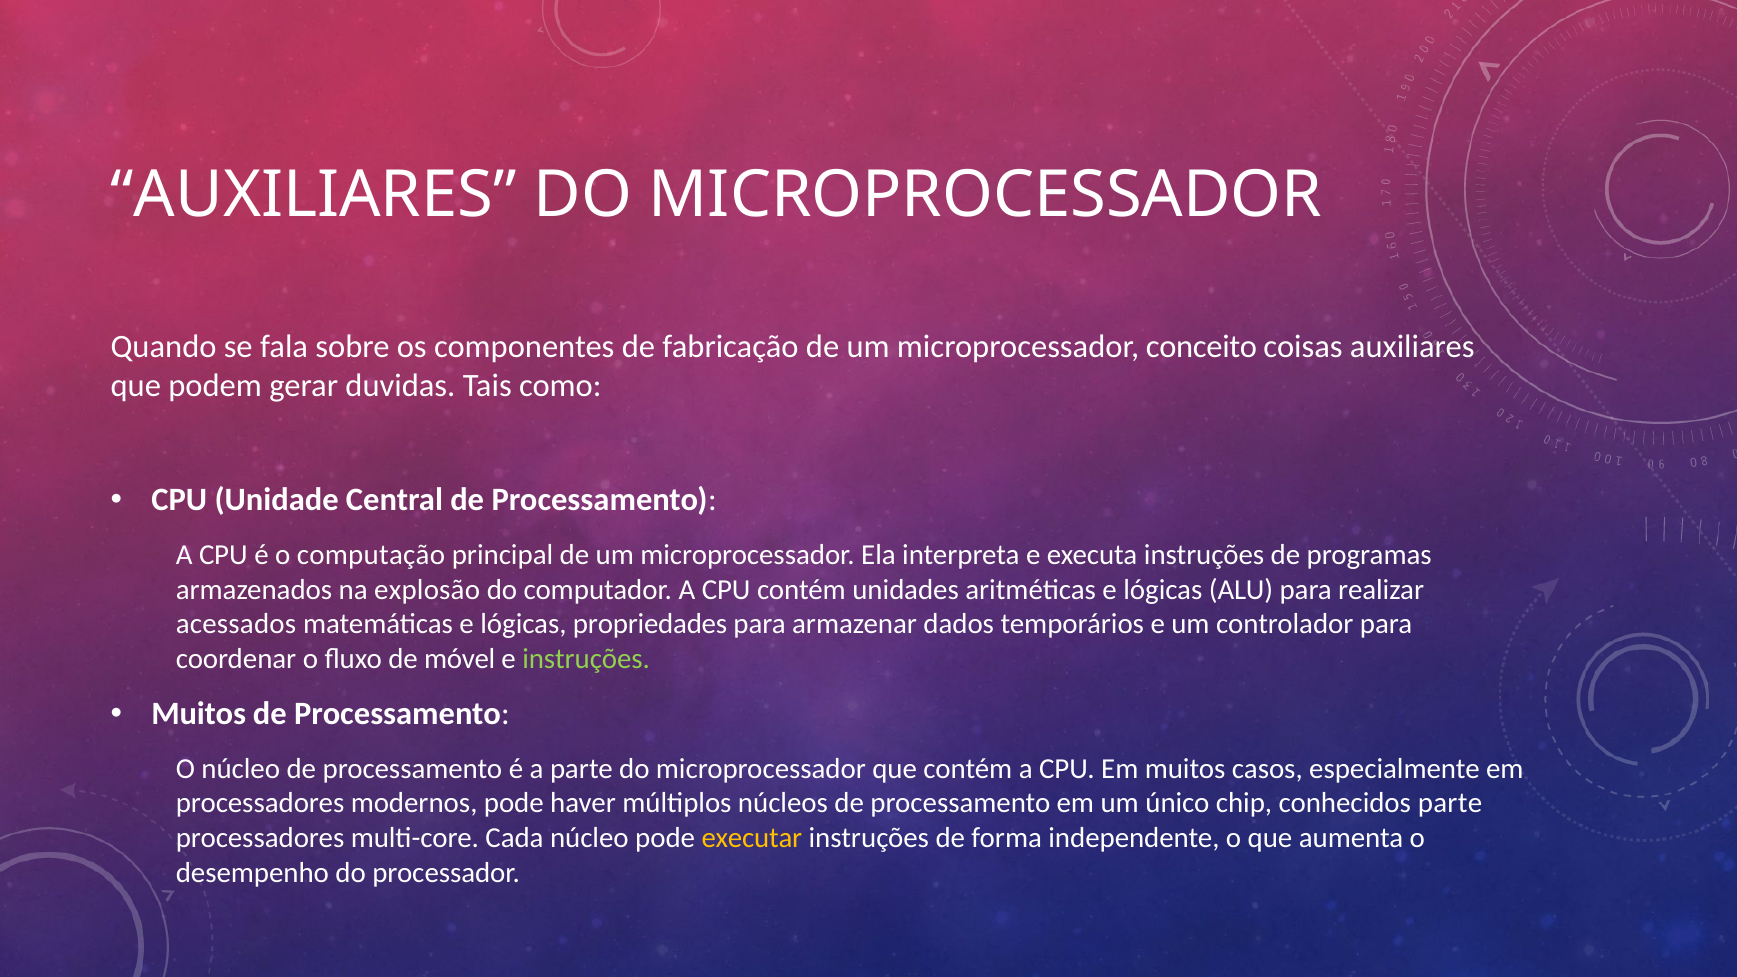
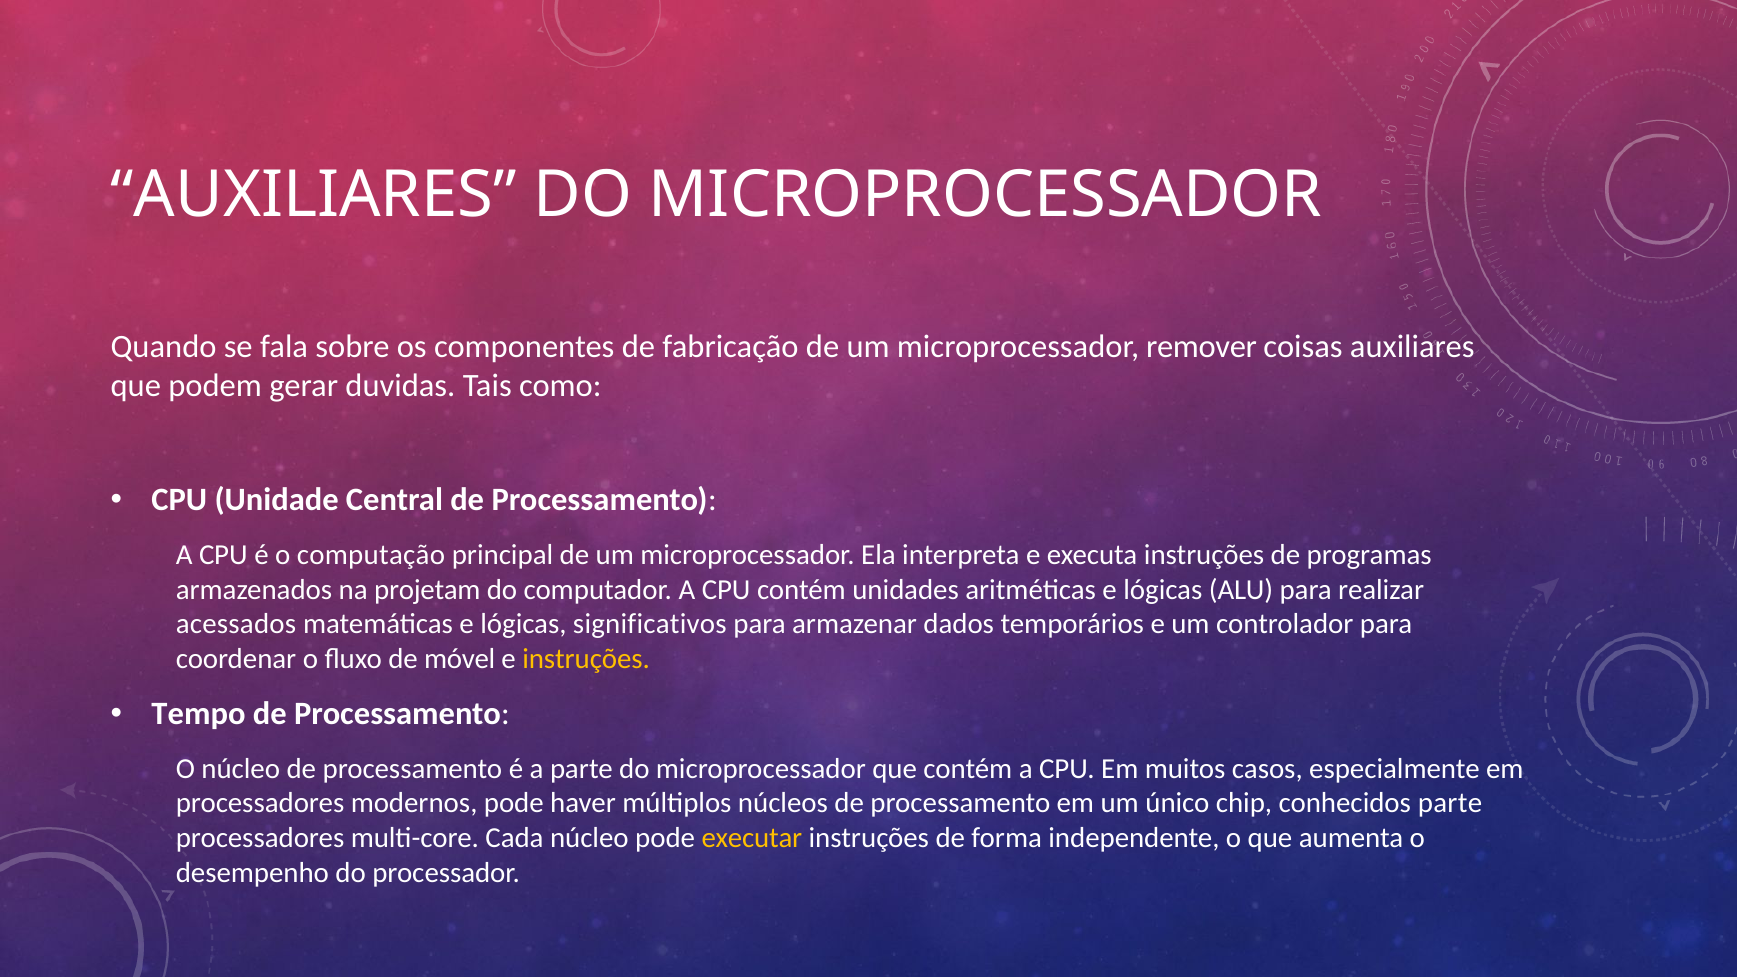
conceito: conceito -> remover (1202, 347)
explosão: explosão -> projetam (427, 590)
propriedades: propriedades -> significativos (650, 624)
instruções colour: light green -> yellow (586, 659)
Muitos: Muitos -> Tempo (199, 714)
